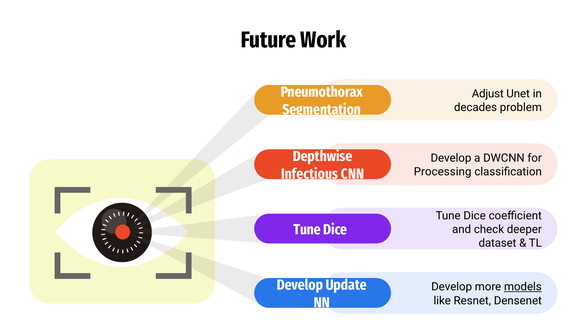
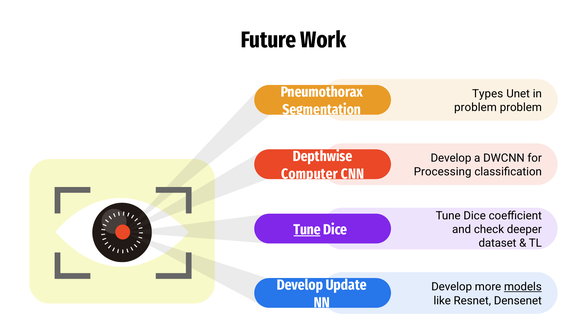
Adjust: Adjust -> Types (488, 94)
decades: decades -> problem (475, 108)
Infectious: Infectious -> Computer (310, 174)
Tune underline: none -> present (307, 230)
